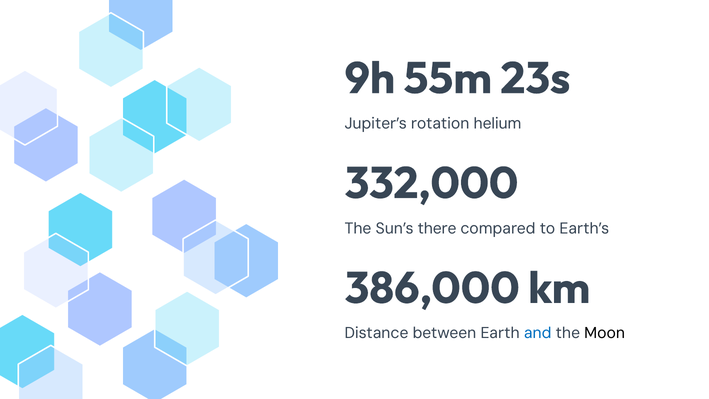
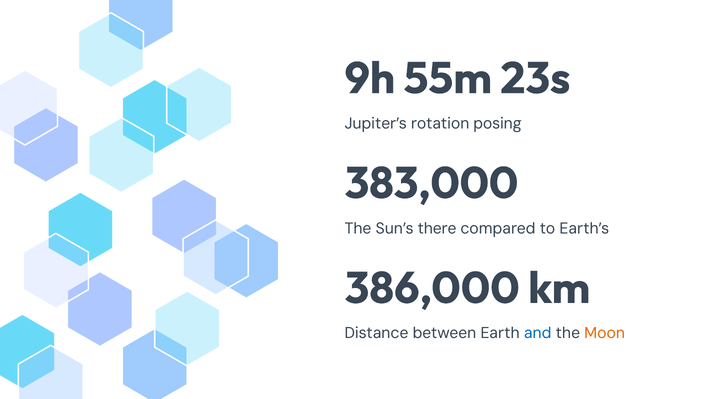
helium: helium -> posing (498, 123)
332,000: 332,000 -> 383,000 (431, 183)
Moon colour: black -> orange (605, 333)
